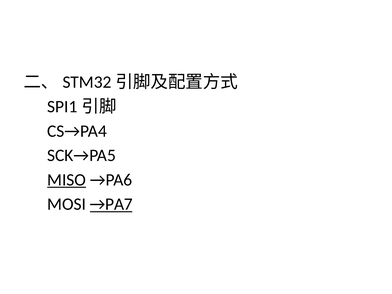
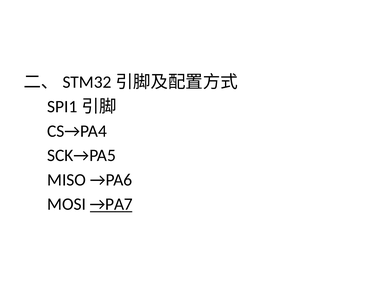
MISO underline: present -> none (67, 180)
